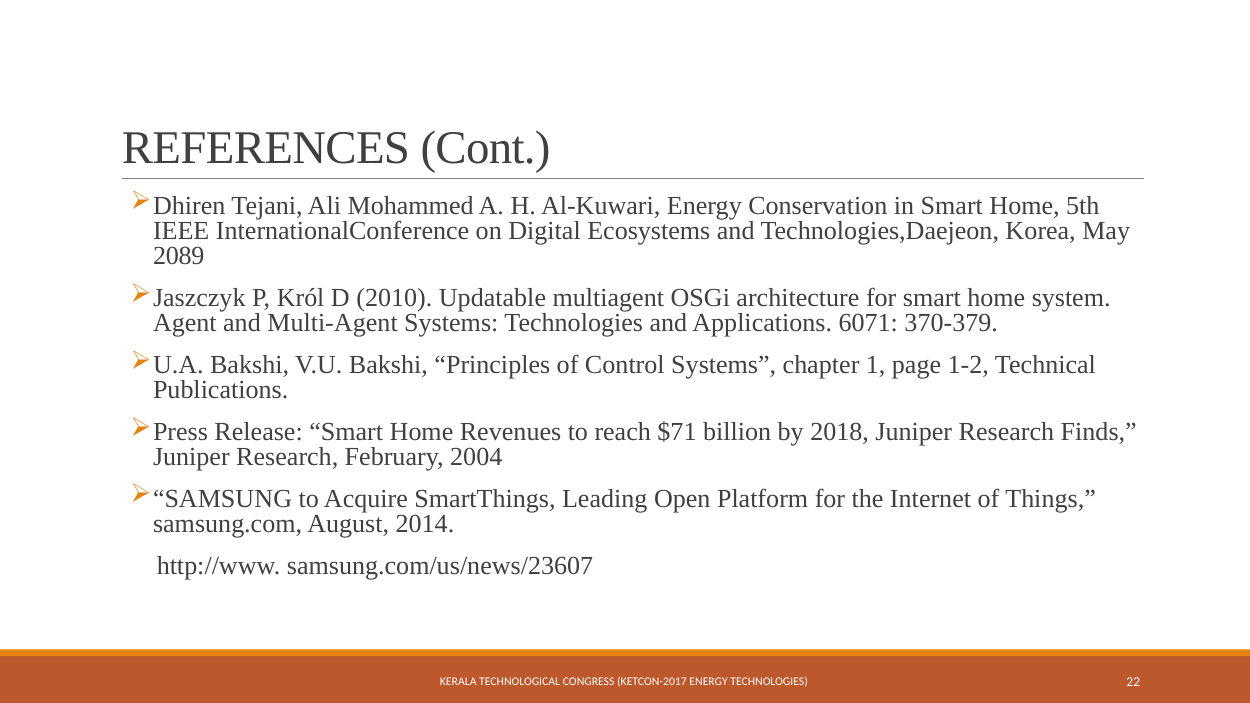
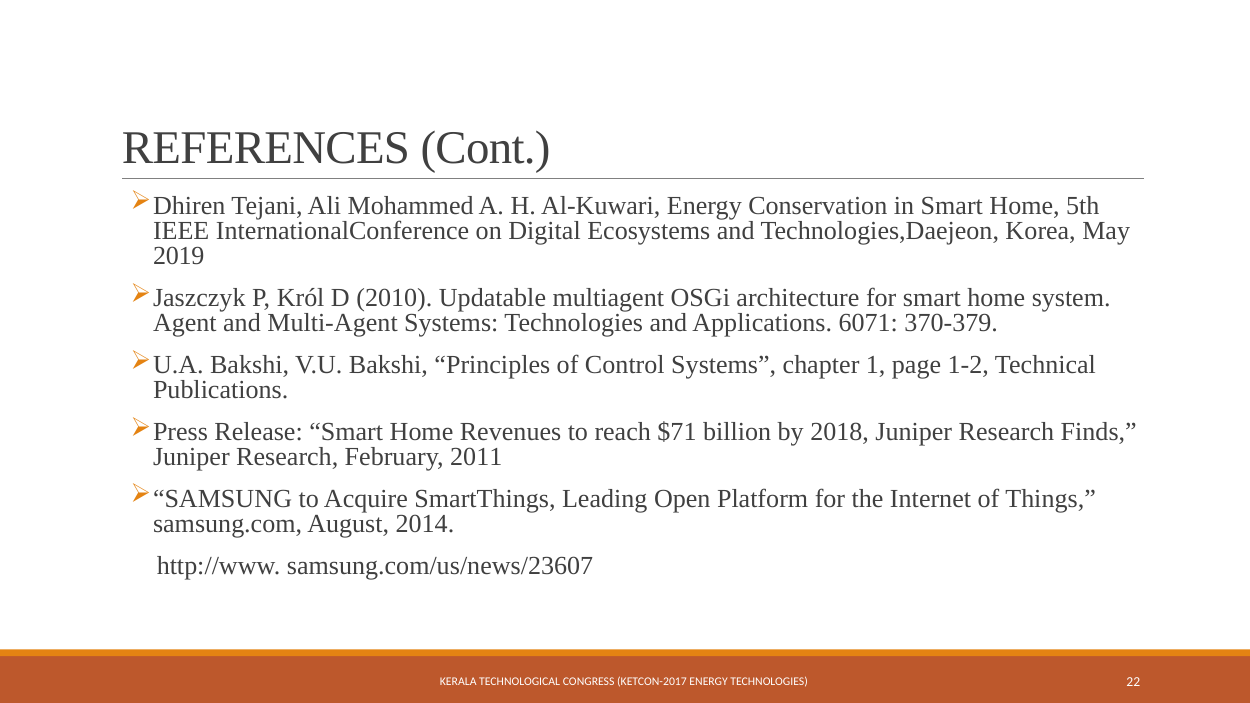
2089: 2089 -> 2019 (179, 256)
2004: 2004 -> 2011 (476, 457)
